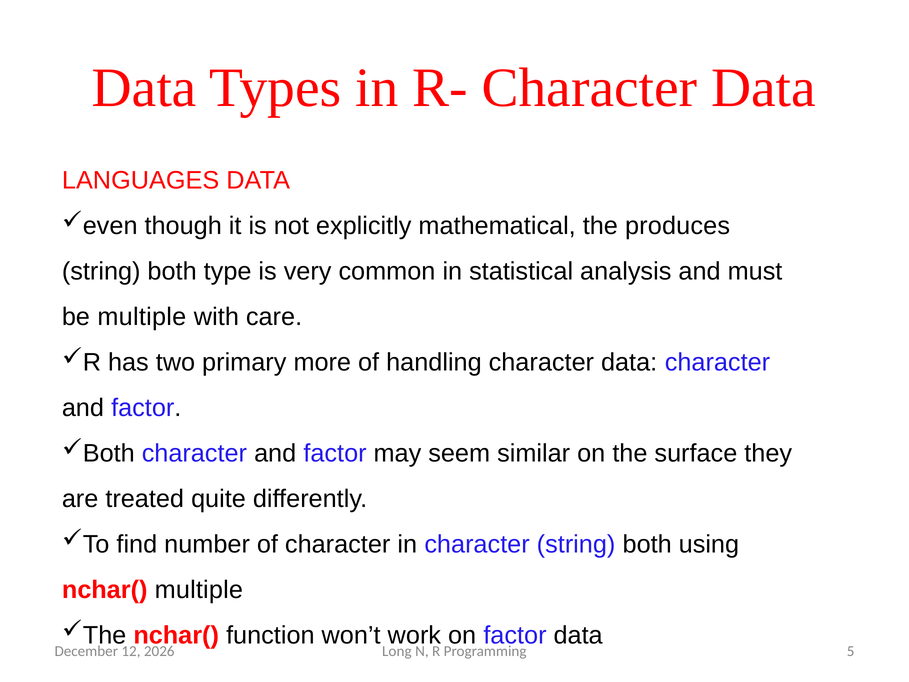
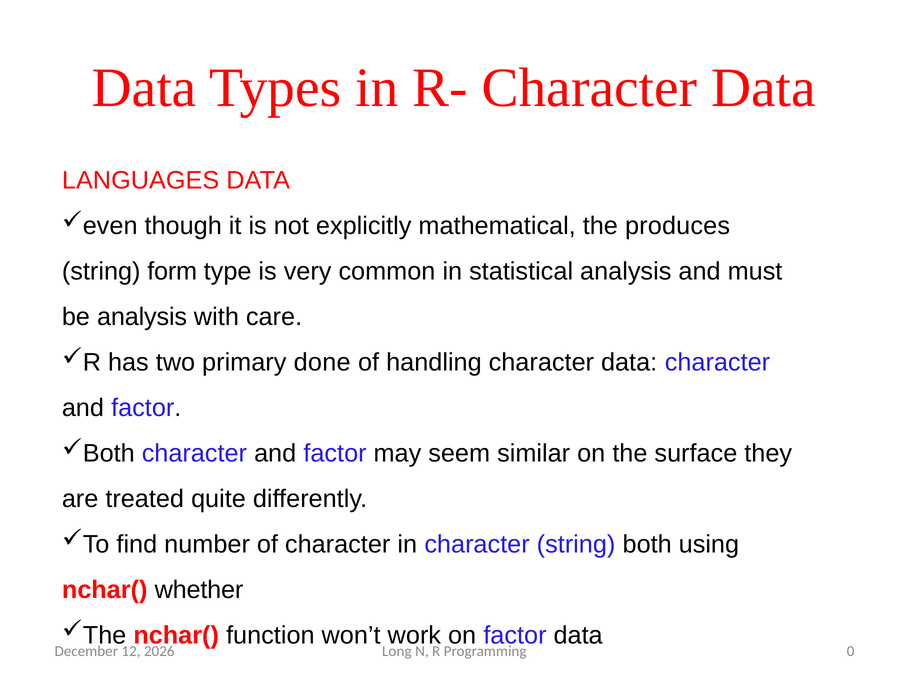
both: both -> form (172, 271)
be multiple: multiple -> analysis (142, 317)
more: more -> done (322, 362)
nchar( multiple: multiple -> whether (199, 589)
5: 5 -> 0 (851, 651)
